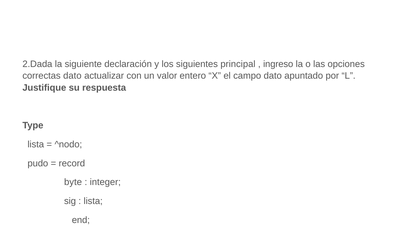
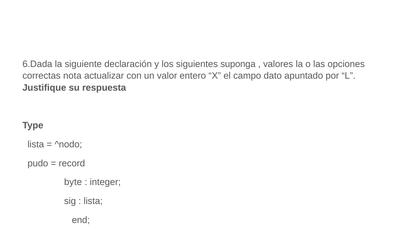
2.Dada: 2.Dada -> 6.Dada (37, 64)
principal: principal -> suponga (238, 64)
ingreso: ingreso -> valores (278, 64)
correctas dato: dato -> nota (72, 76)
